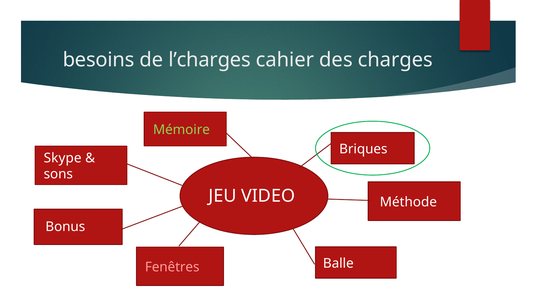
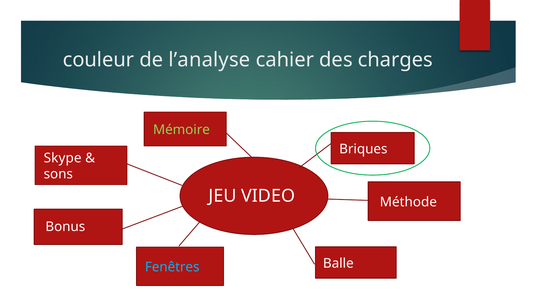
besoins: besoins -> couleur (98, 60)
l’charges: l’charges -> l’analyse (209, 60)
Fenêtres colour: pink -> light blue (172, 267)
